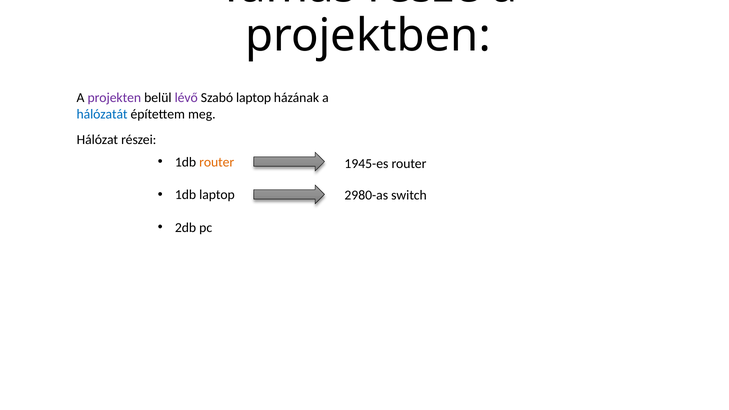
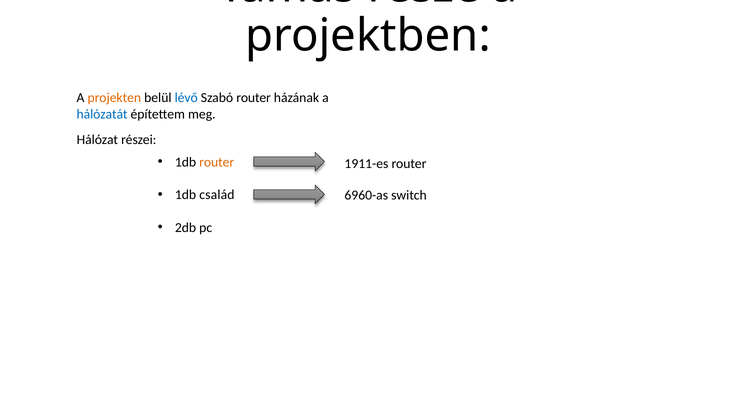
projekten colour: purple -> orange (114, 98)
lévő colour: purple -> blue (186, 98)
Szabó laptop: laptop -> router (254, 98)
1945-es: 1945-es -> 1911-es (366, 164)
1db laptop: laptop -> család (217, 195)
2980-as: 2980-as -> 6960-as (366, 195)
